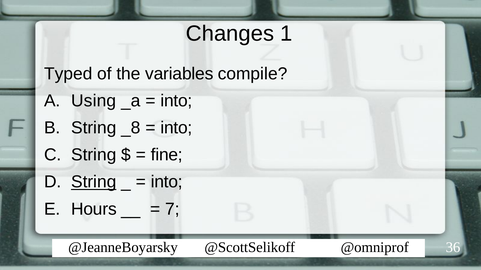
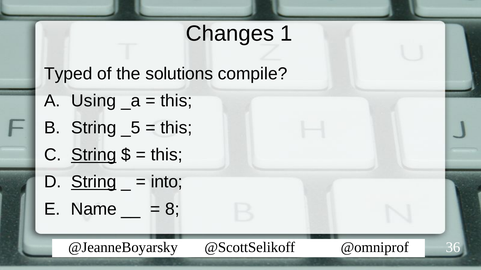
variables: variables -> solutions (179, 74)
into: into -> this (176, 101)
_8: _8 -> _5 (131, 128)
into: into -> this (176, 128)
String underline: none -> present (94, 155)
fine: fine -> this (167, 155)
Hours: Hours -> Name (94, 209)
7: 7 -> 8 (172, 209)
